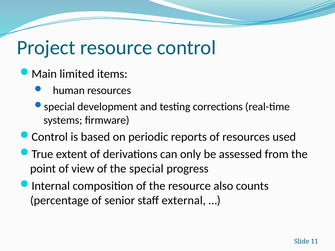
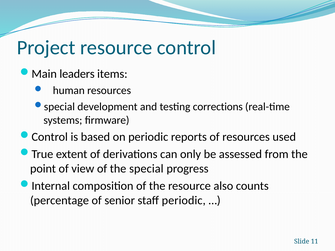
limited: limited -> leaders (77, 74)
staff external: external -> periodic (184, 201)
